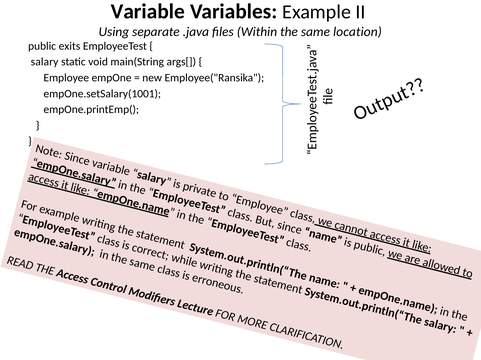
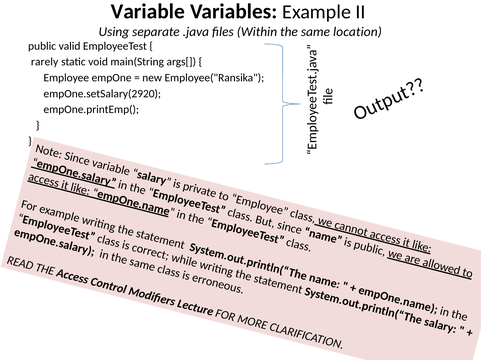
exits: exits -> valid (70, 46)
salary: salary -> rarely (45, 62)
empOne.setSalary(1001: empOne.setSalary(1001 -> empOne.setSalary(2920 (102, 94)
